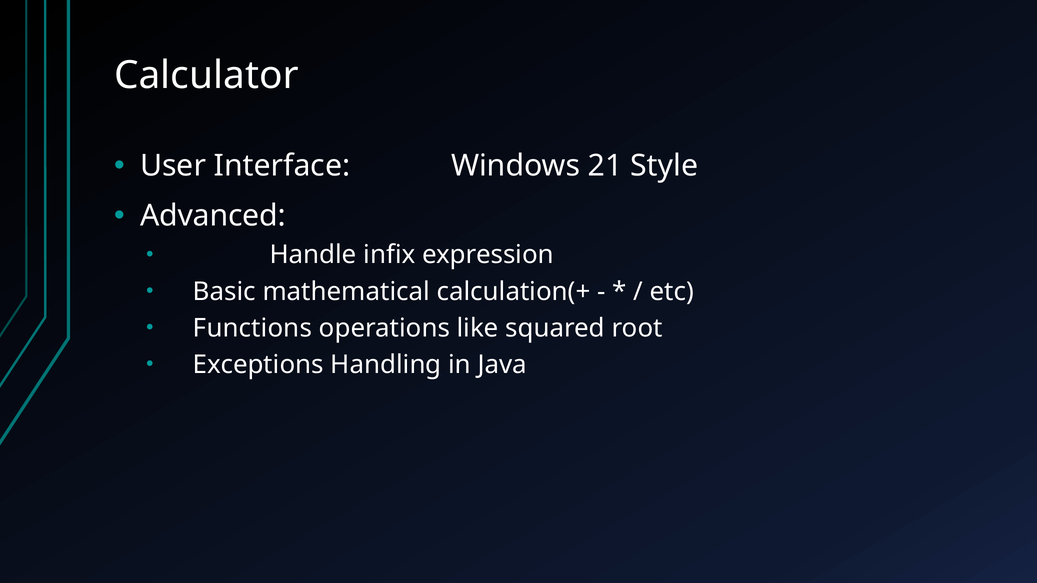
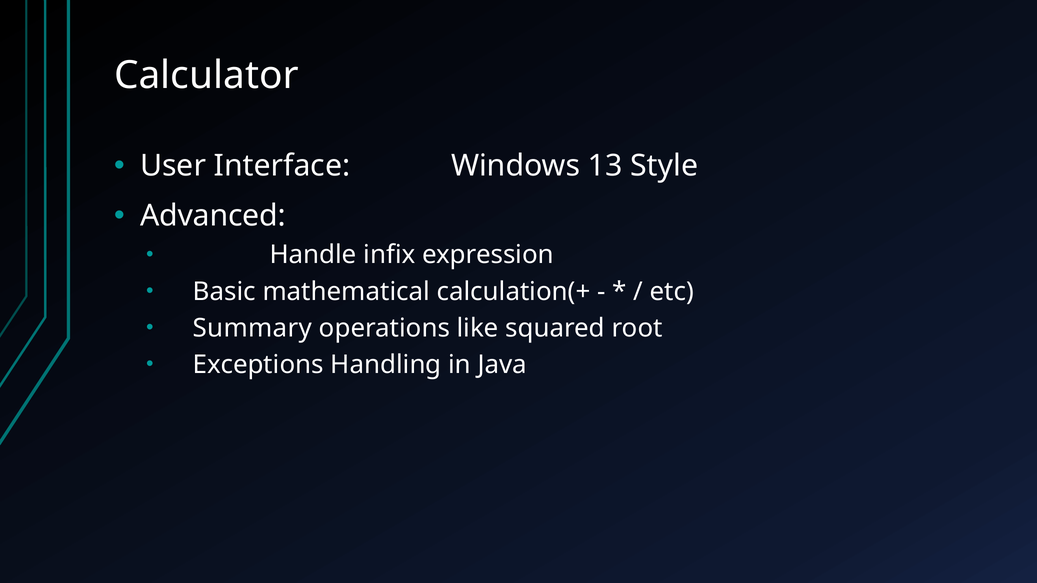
21: 21 -> 13 (605, 166)
Functions: Functions -> Summary (252, 328)
